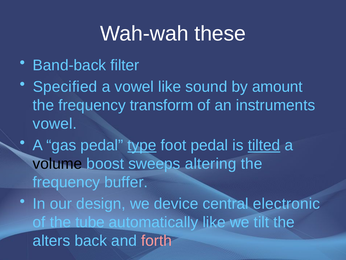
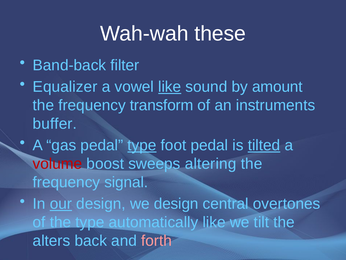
Specified: Specified -> Equalizer (65, 87)
like underline: none -> present (170, 87)
vowel: vowel -> buffer (55, 124)
volume colour: black -> red (57, 164)
buffer: buffer -> signal (126, 182)
our underline: none -> present (61, 204)
we device: device -> design (176, 204)
electronic: electronic -> overtones (287, 204)
the tube: tube -> type (90, 222)
